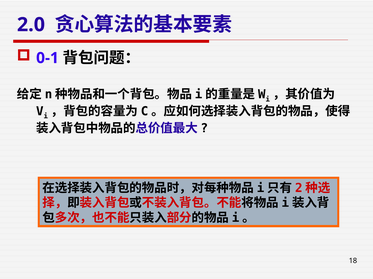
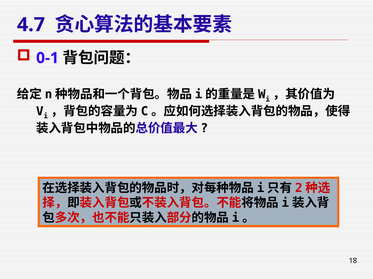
2.0: 2.0 -> 4.7 (31, 25)
